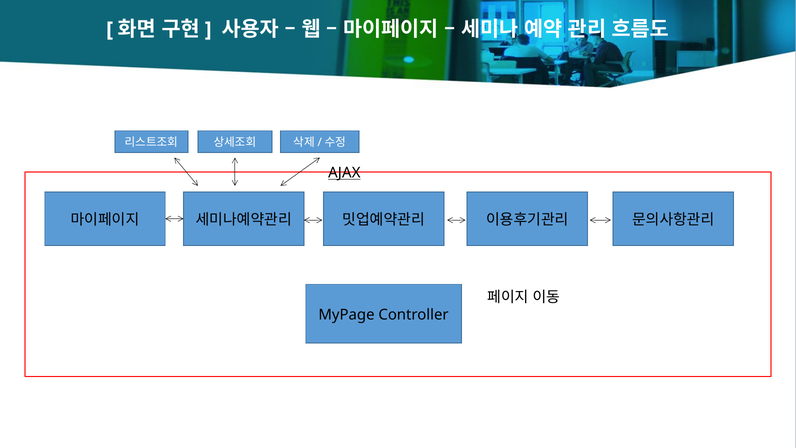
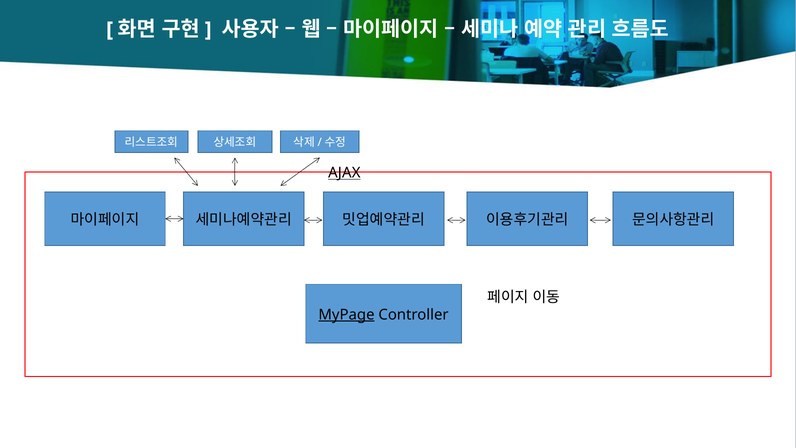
MyPage underline: none -> present (347, 314)
